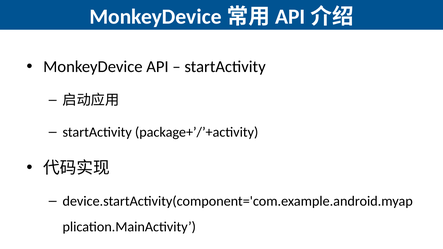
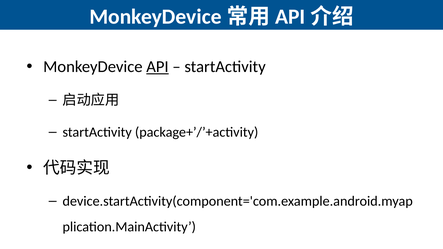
API underline: none -> present (157, 67)
